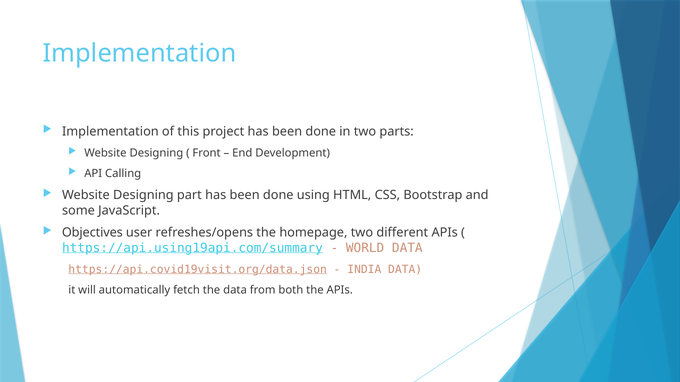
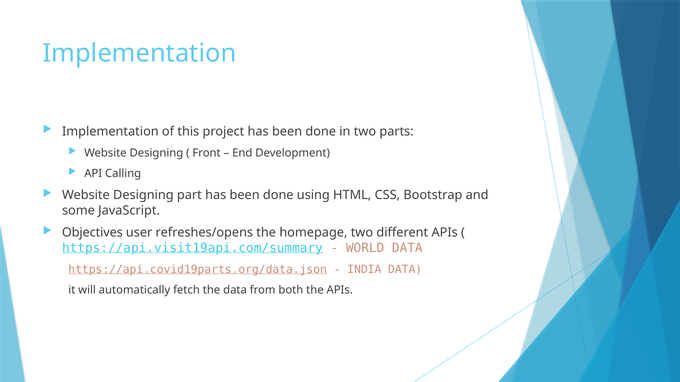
https://api.using19api.com/summary: https://api.using19api.com/summary -> https://api.visit19api.com/summary (192, 248)
https://api.covid19visit.org/data.json: https://api.covid19visit.org/data.json -> https://api.covid19parts.org/data.json (198, 270)
